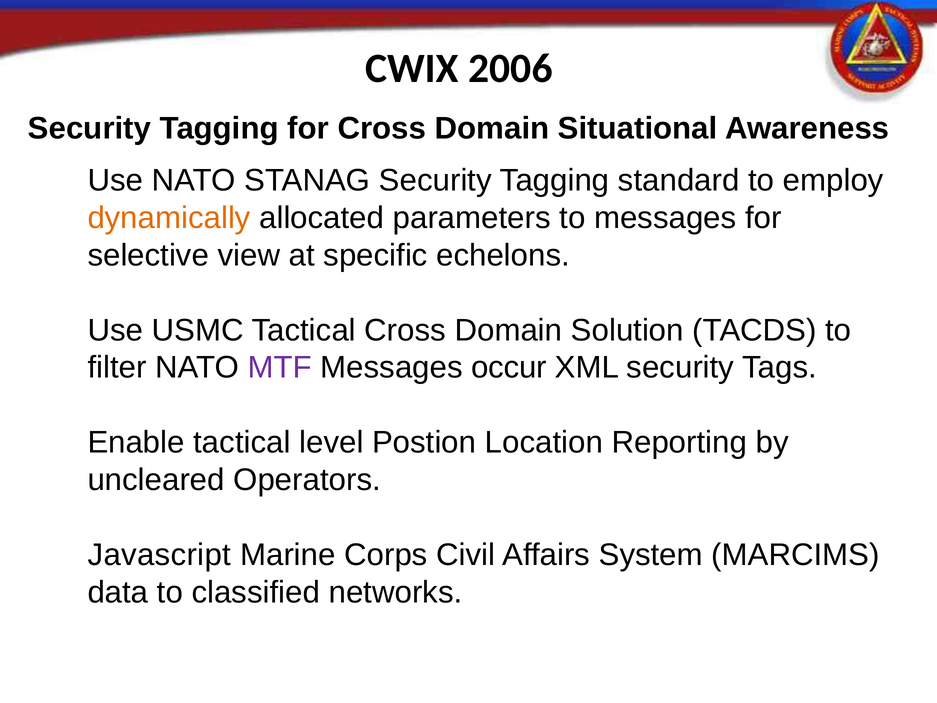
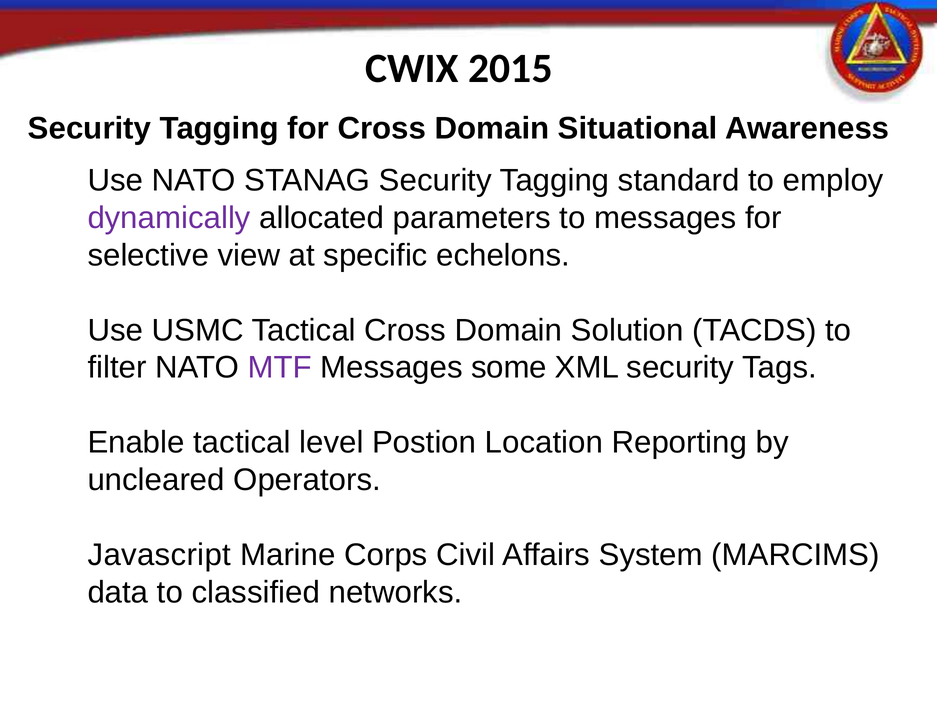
2006: 2006 -> 2015 (510, 69)
dynamically colour: orange -> purple (169, 218)
occur: occur -> some (509, 368)
